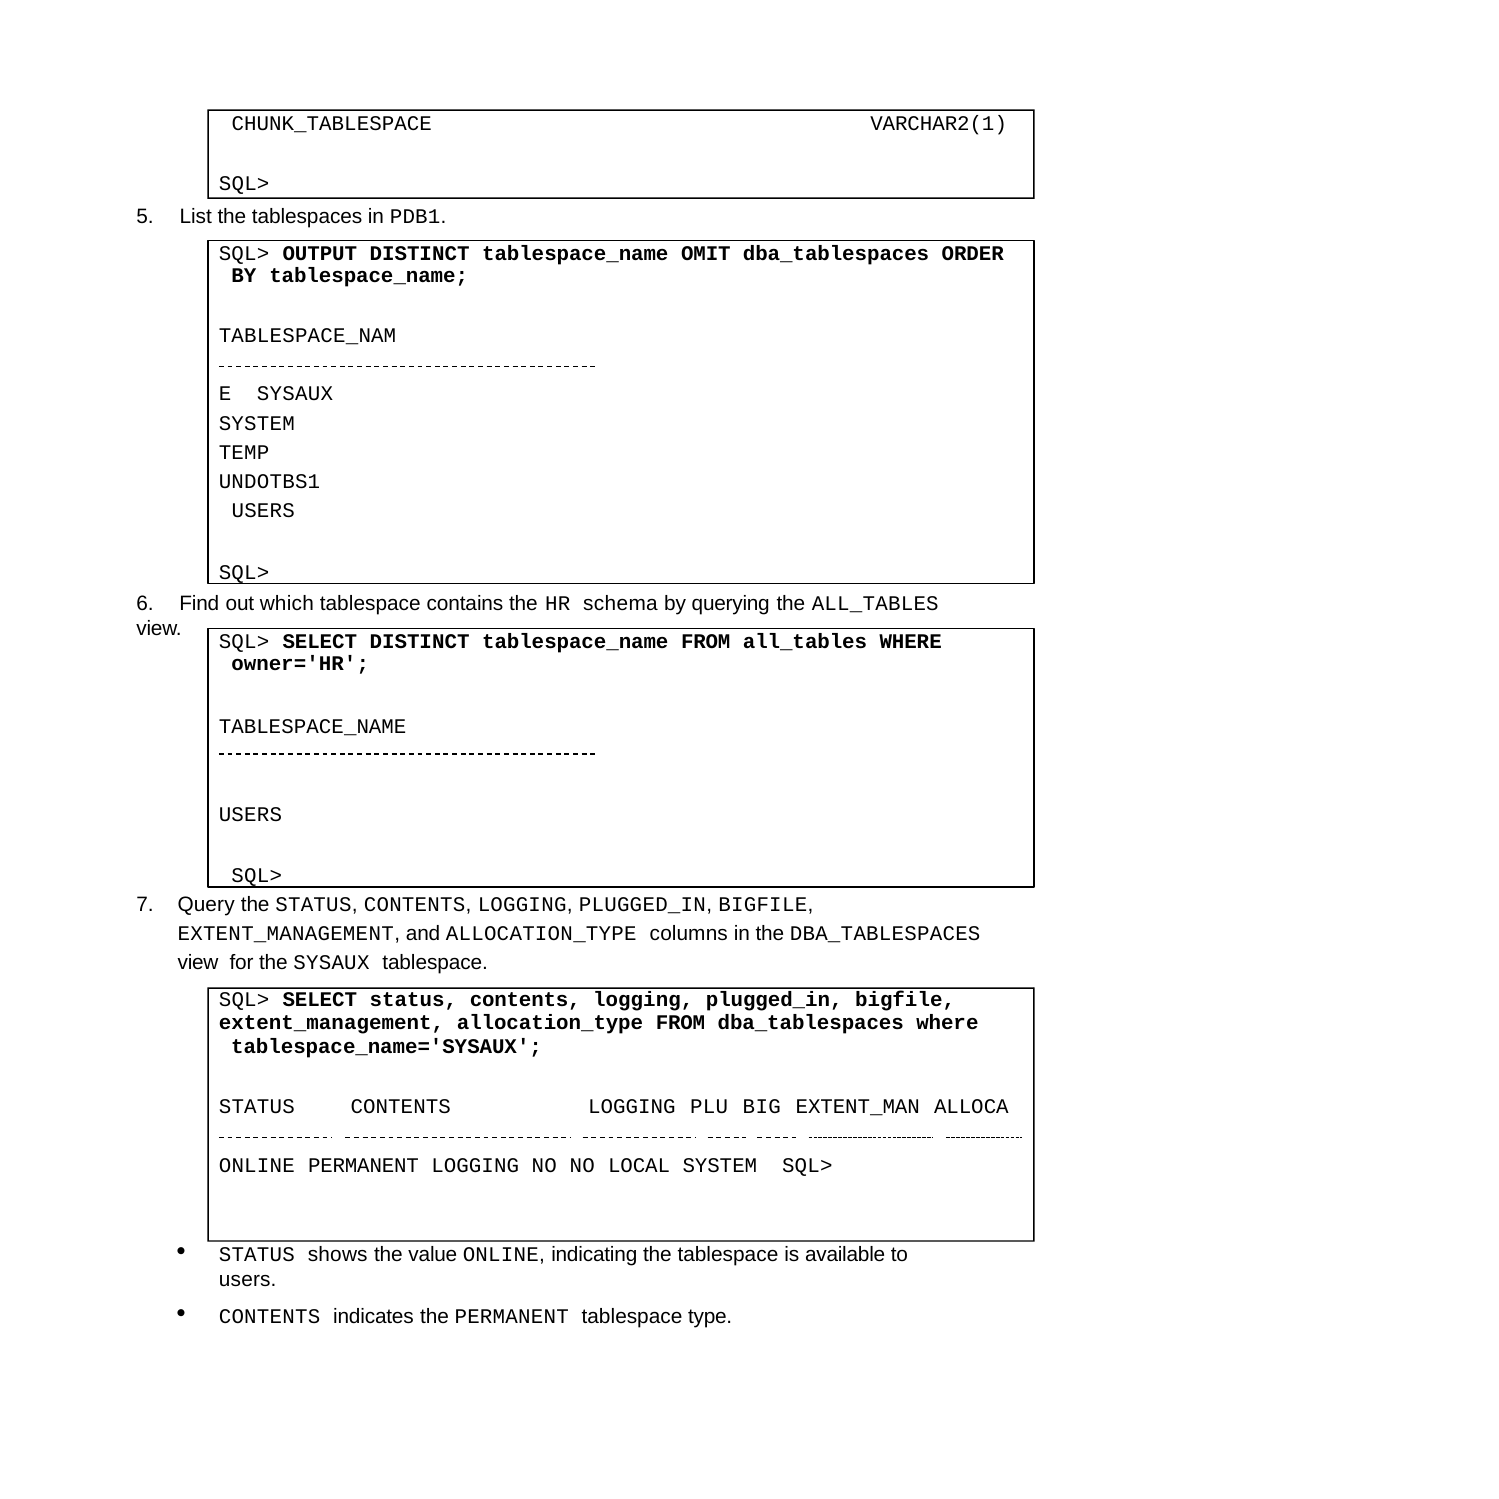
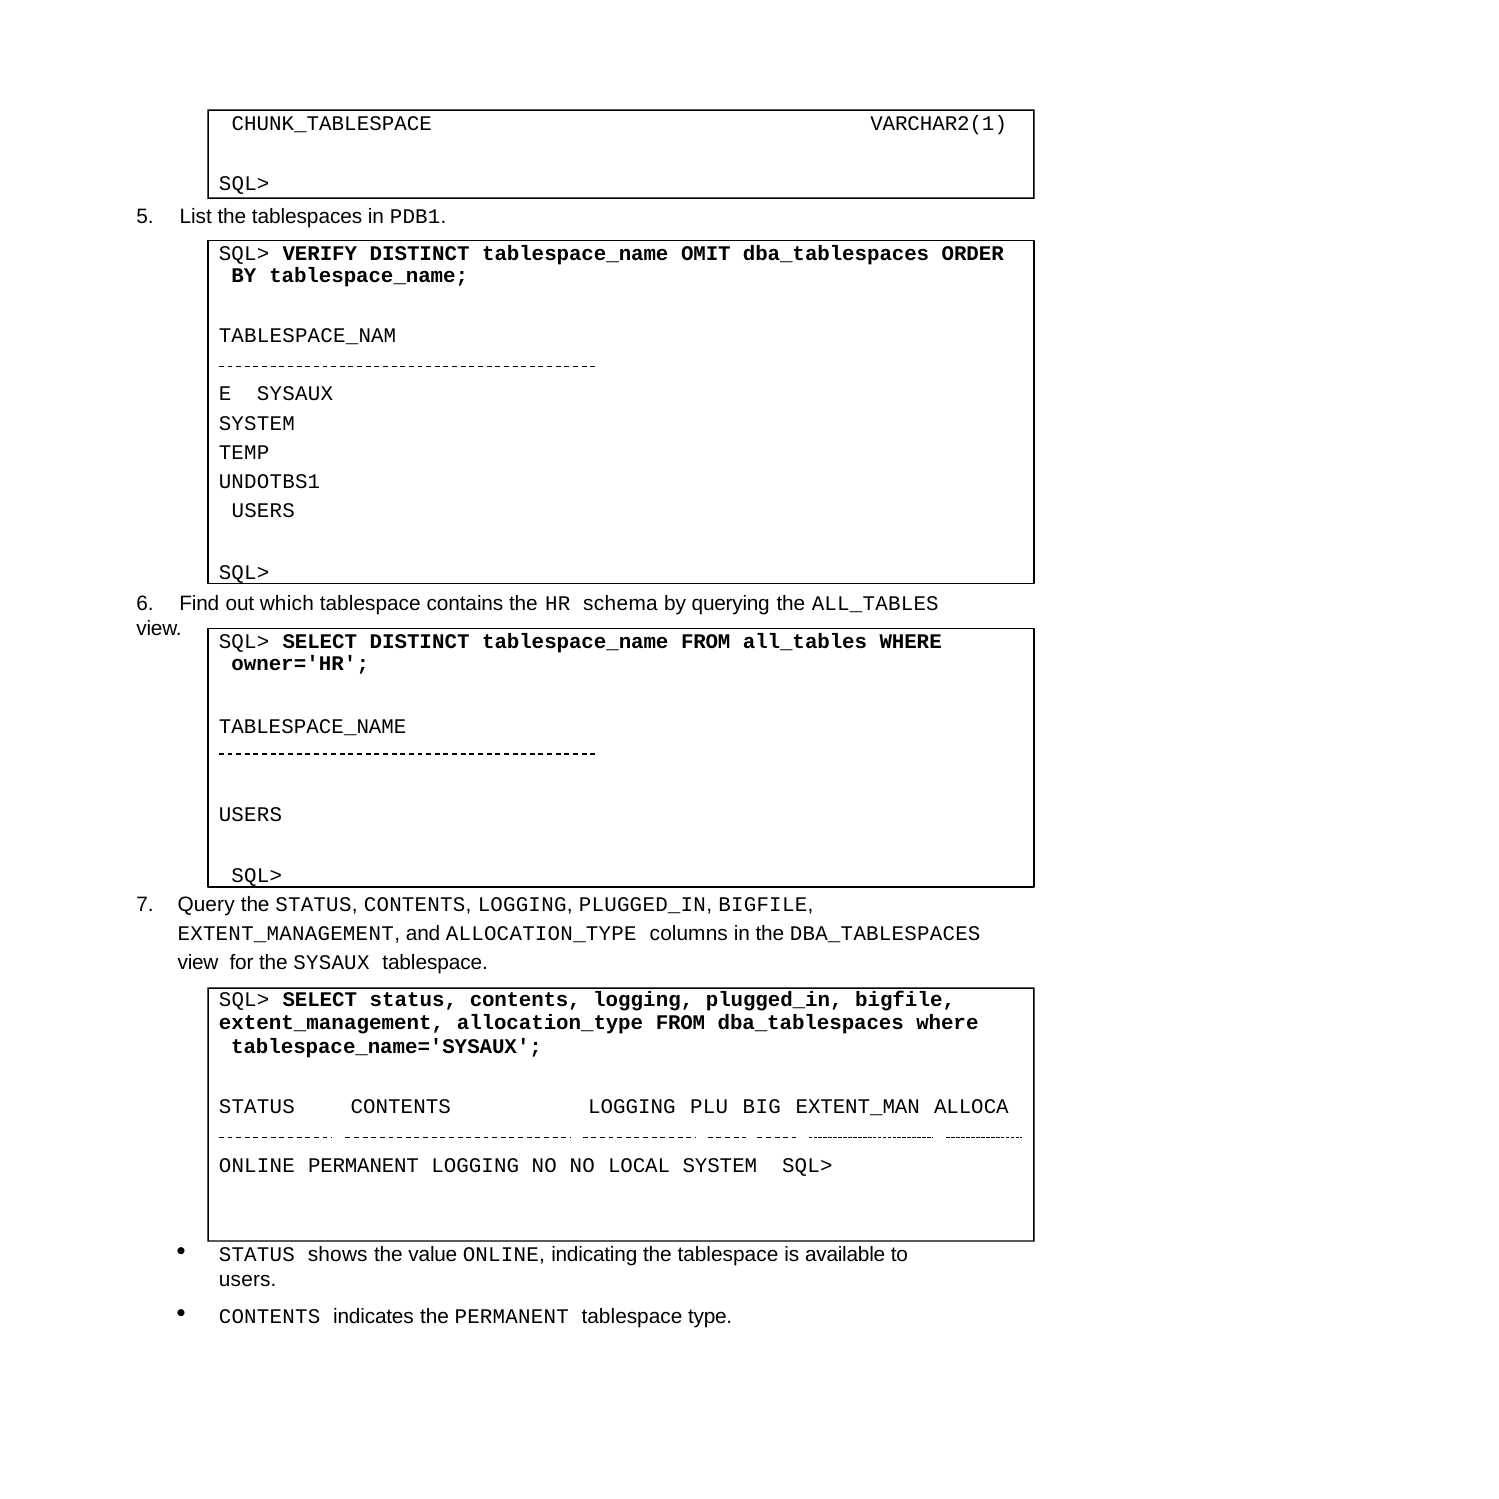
OUTPUT: OUTPUT -> VERIFY (320, 253)
